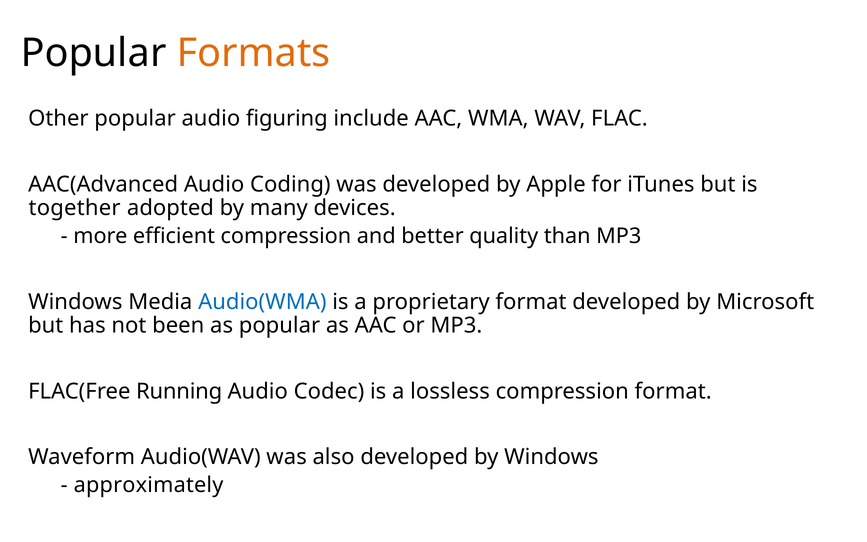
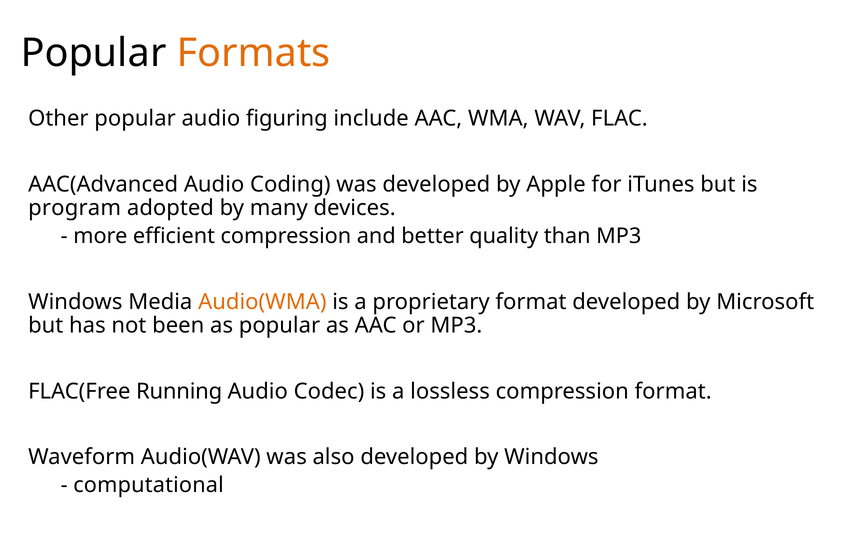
together: together -> program (75, 208)
Audio(WMA colour: blue -> orange (262, 302)
approximately: approximately -> computational (149, 485)
